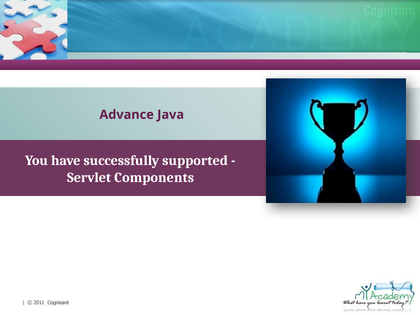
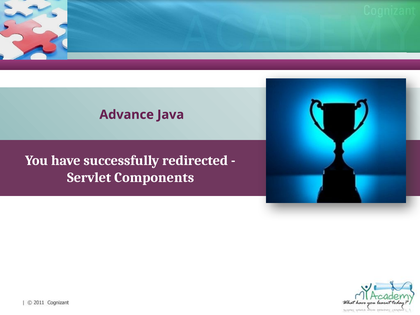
supported: supported -> redirected (195, 161)
